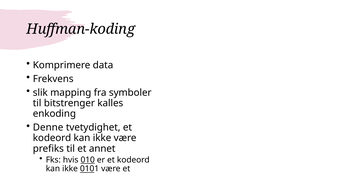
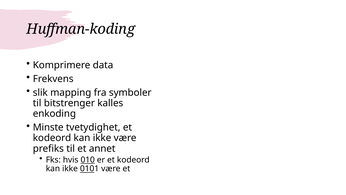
Denne: Denne -> Minste (48, 127)
